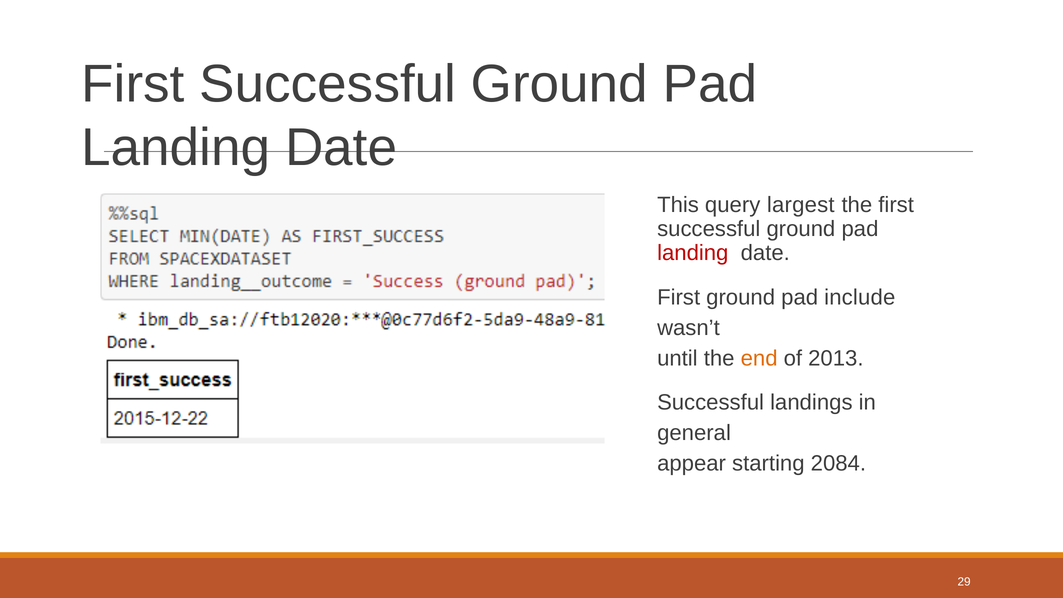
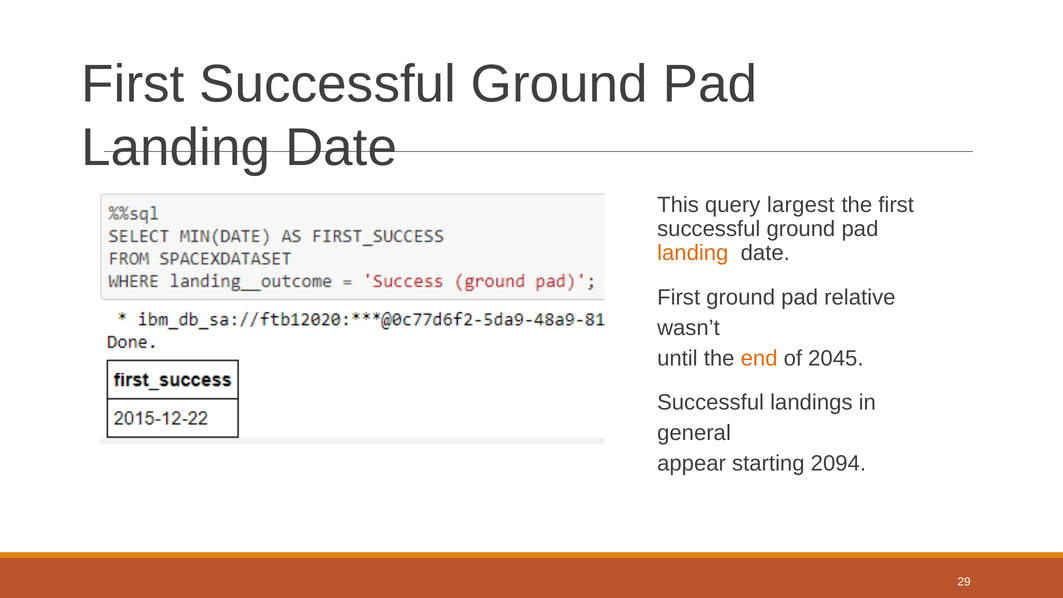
landing colour: red -> orange (693, 253)
include: include -> relative (860, 297)
2013: 2013 -> 2045 (836, 359)
2084: 2084 -> 2094 (838, 463)
